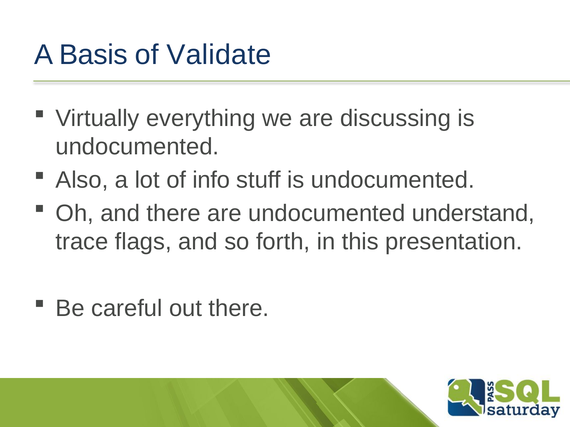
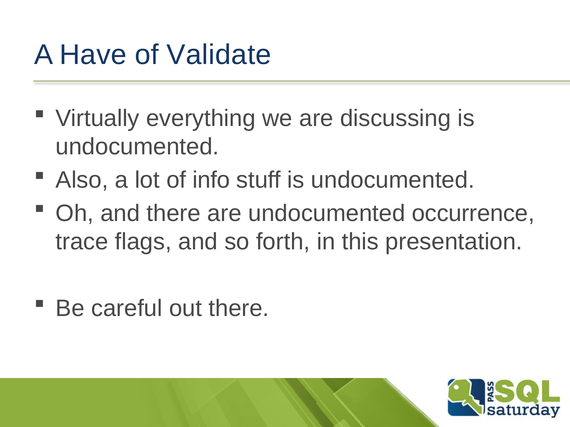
Basis: Basis -> Have (93, 55)
understand: understand -> occurrence (473, 214)
